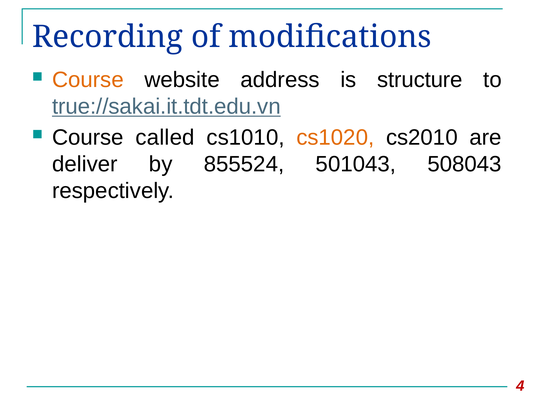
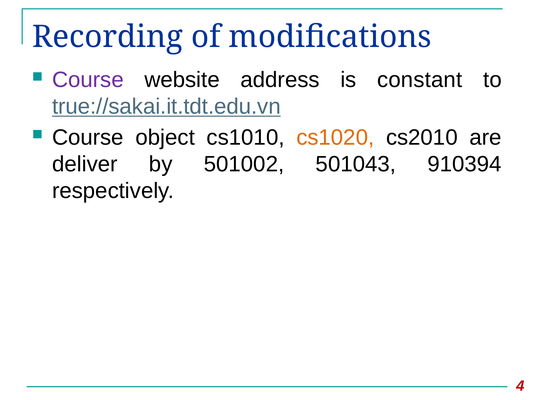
Course colour: orange -> purple (88, 80)
structure: structure -> constant (420, 80)
called: called -> object (165, 138)
855524: 855524 -> 501002 (244, 164)
508043: 508043 -> 910394 (465, 164)
